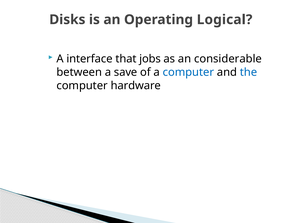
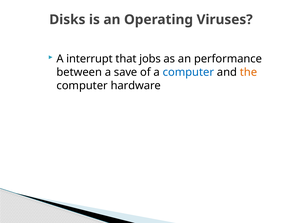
Logical: Logical -> Viruses (225, 20)
interface: interface -> interrupt (90, 59)
considerable: considerable -> performance (228, 59)
the colour: blue -> orange (248, 72)
